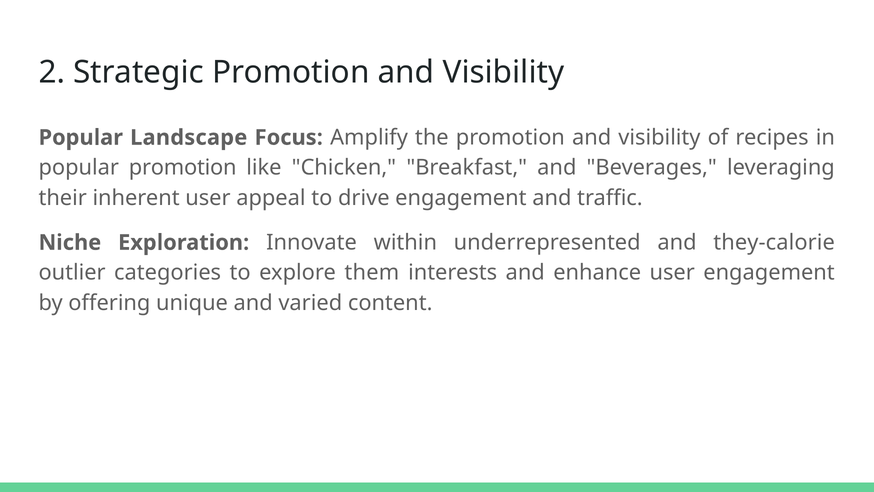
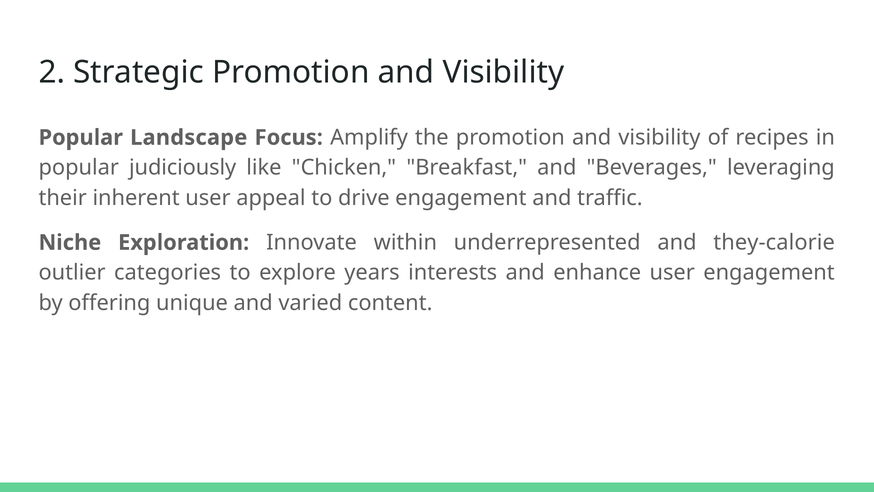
popular promotion: promotion -> judiciously (183, 168)
them: them -> years (372, 273)
